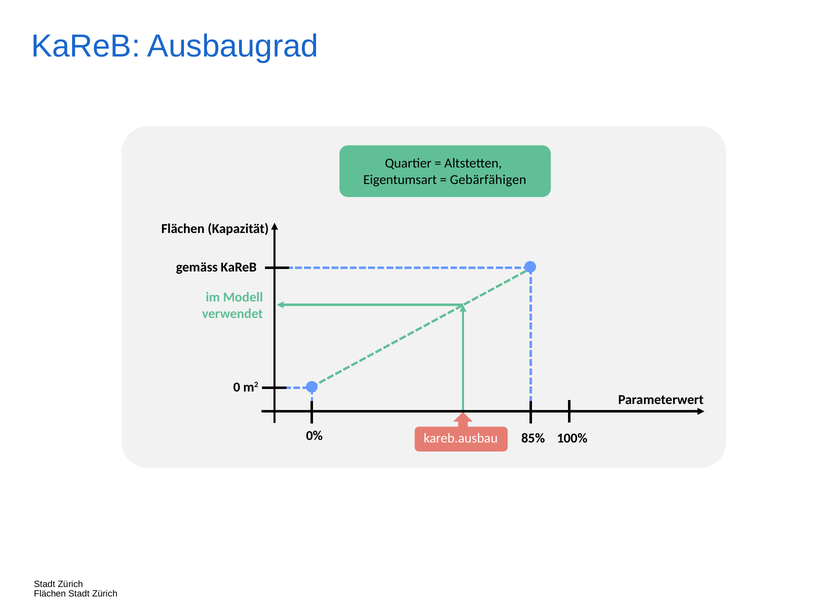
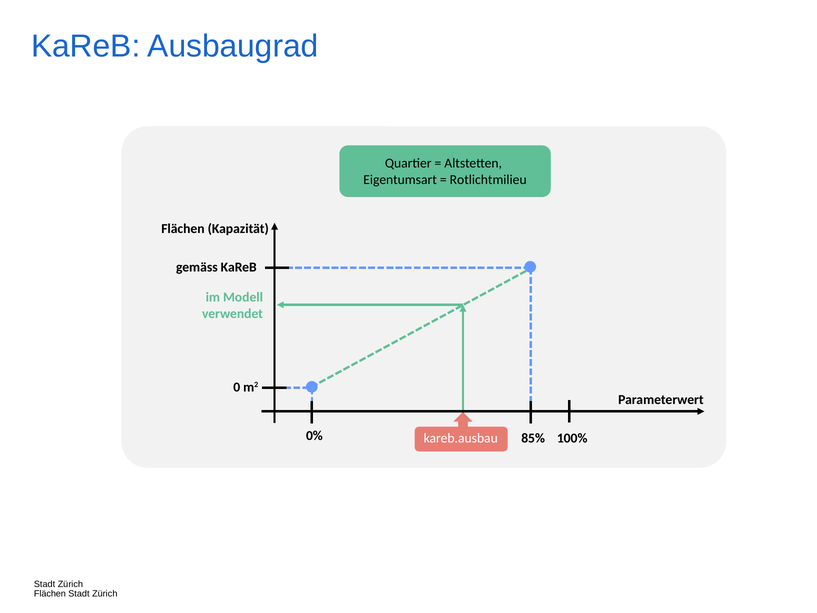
Gebärfähigen: Gebärfähigen -> Rotlichtmilieu (488, 180)
